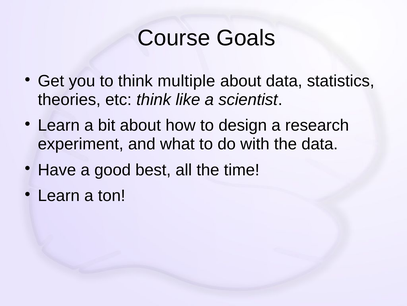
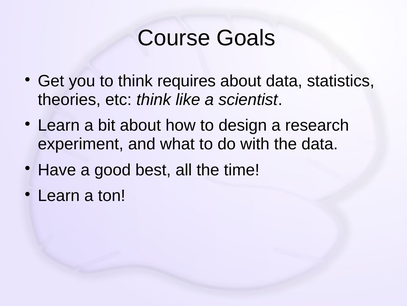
multiple: multiple -> requires (187, 81)
